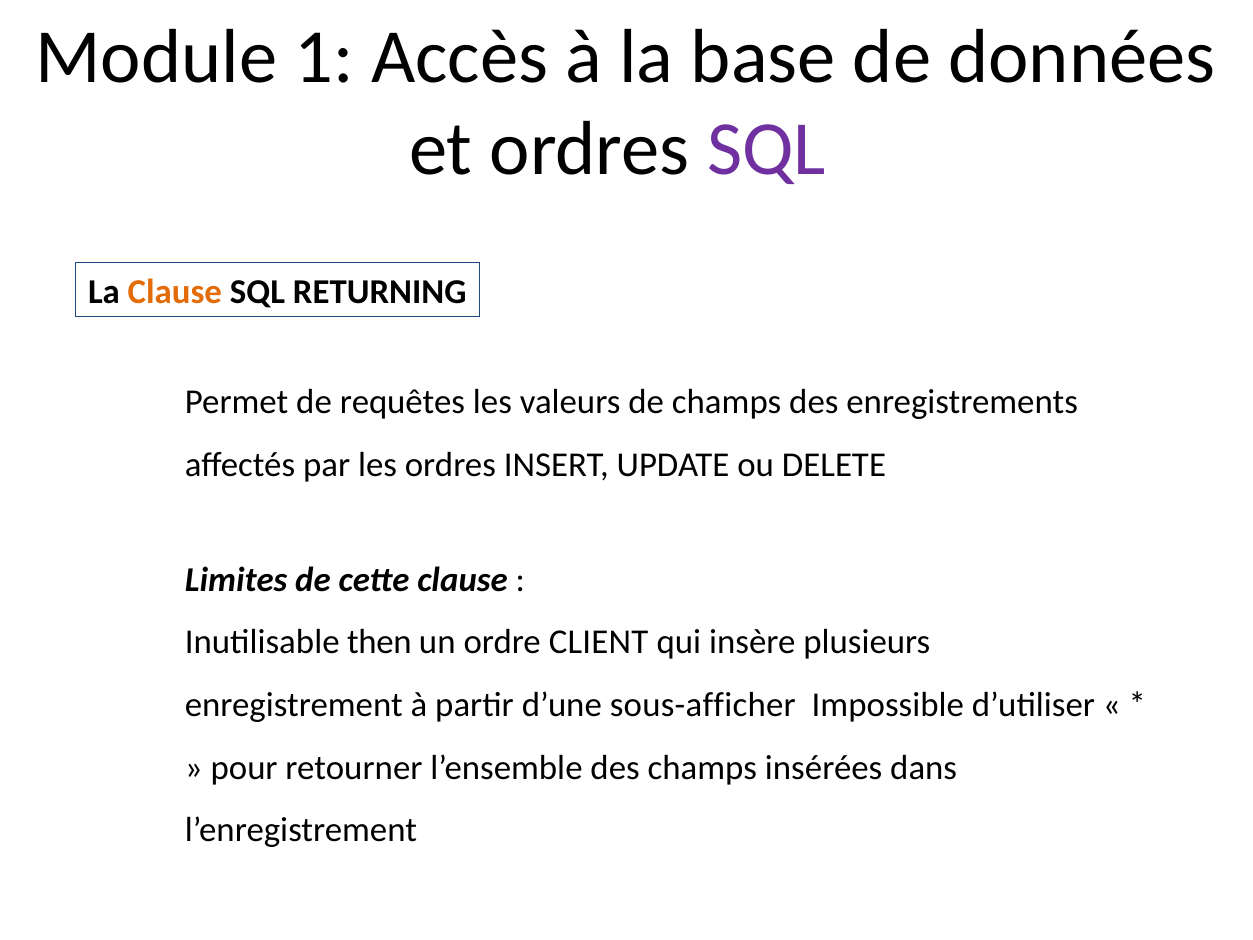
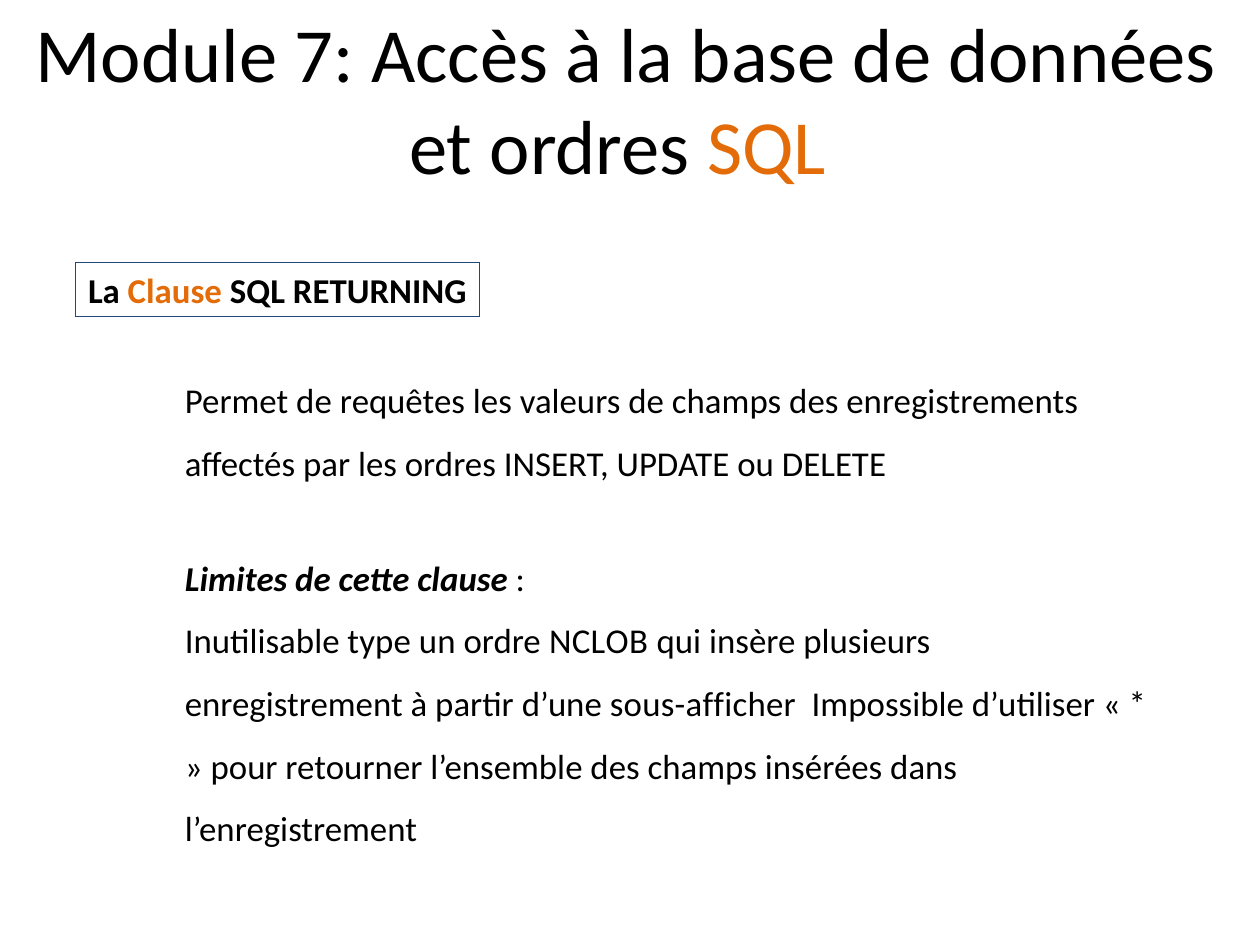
1: 1 -> 7 (324, 57)
SQL colour: purple -> orange (766, 149)
then: then -> type (379, 642)
CLIENT: CLIENT -> NCLOB (599, 642)
